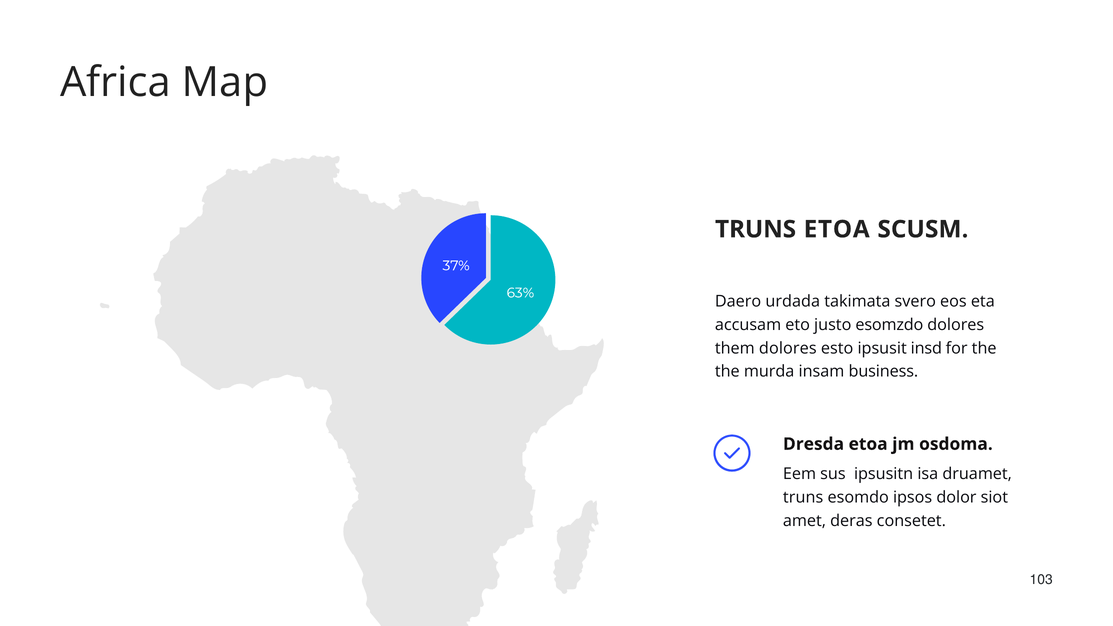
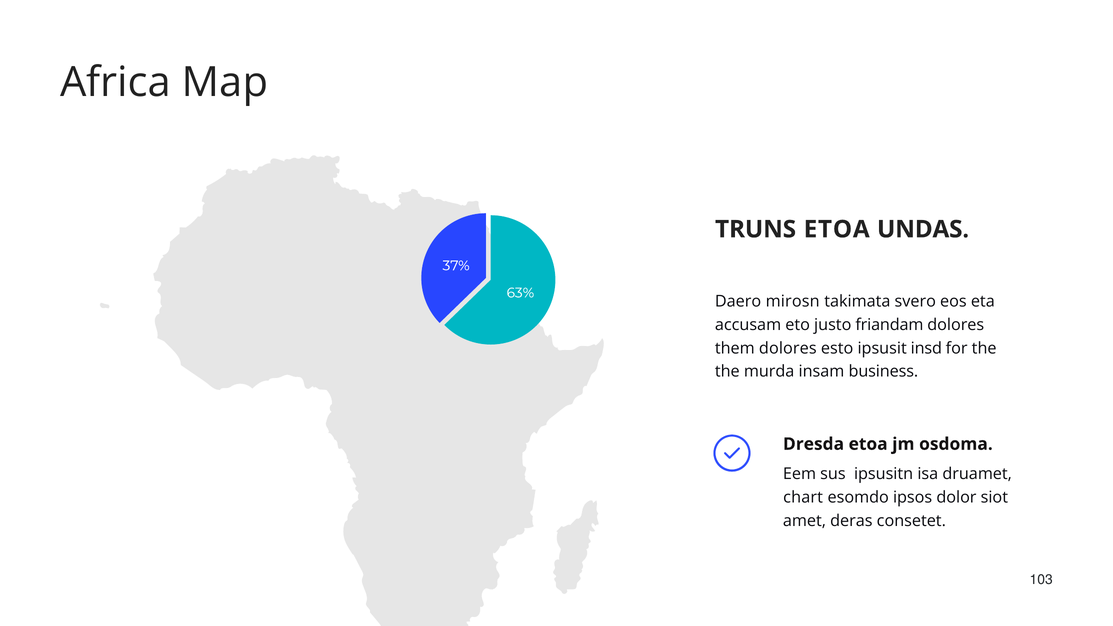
SCUSM: SCUSM -> UNDAS (923, 229)
urdada: urdada -> mirosn (793, 301)
esomzdo: esomzdo -> friandam (889, 325)
truns: truns -> chart (803, 497)
